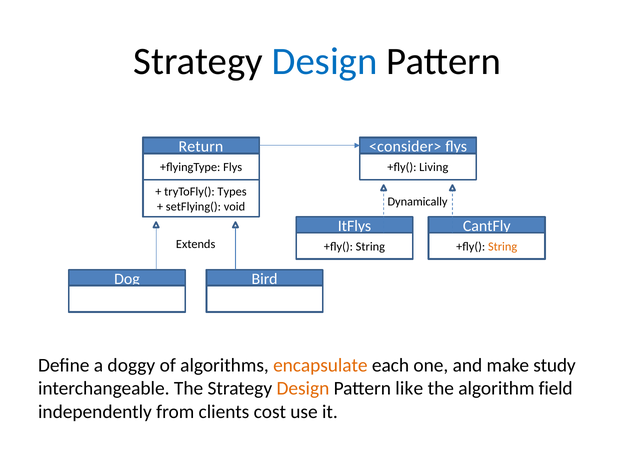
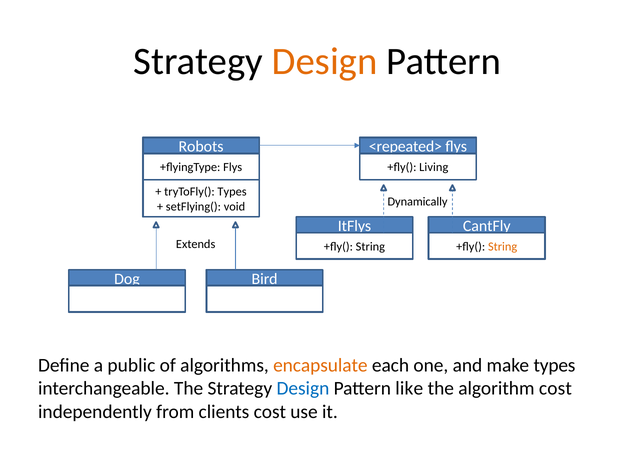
Design colour: blue -> orange (325, 61)
Return: Return -> Robots (201, 147)
<consider>: <consider> -> <repeated> (405, 147)
doggy: doggy -> public (131, 365)
make study: study -> types (554, 365)
Design colour: orange -> blue (303, 389)
algorithm field: field -> cost (555, 389)
